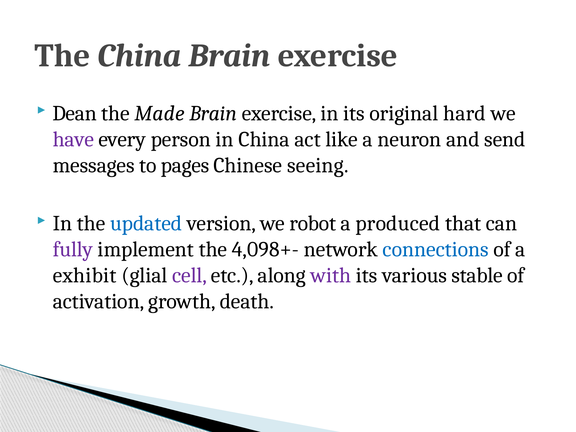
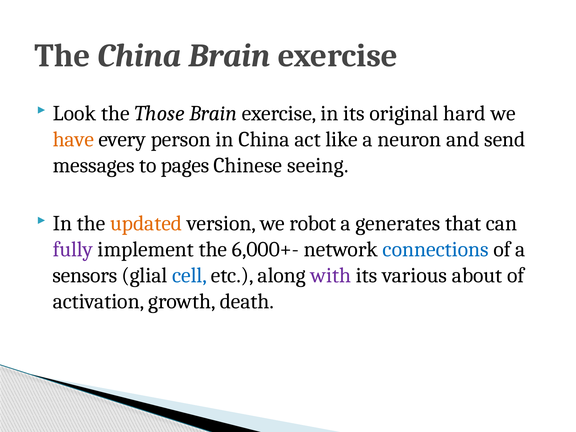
Dean: Dean -> Look (74, 113)
Made: Made -> Those (159, 113)
have colour: purple -> orange (73, 139)
updated colour: blue -> orange (146, 224)
produced: produced -> generates (398, 224)
4,098+-: 4,098+- -> 6,000+- (265, 249)
exhibit: exhibit -> sensors (85, 275)
cell colour: purple -> blue (189, 275)
stable: stable -> about (477, 275)
